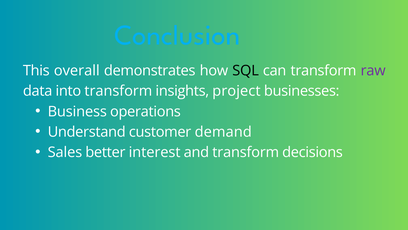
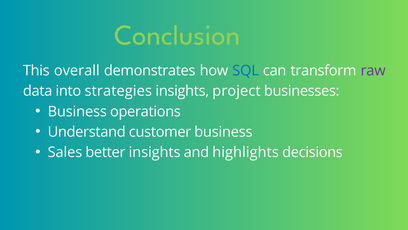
Conclusion colour: light blue -> light green (177, 35)
SQL colour: black -> blue (246, 71)
into transform: transform -> strategies (118, 91)
customer demand: demand -> business (223, 132)
better interest: interest -> insights (155, 152)
and transform: transform -> highlights (246, 152)
